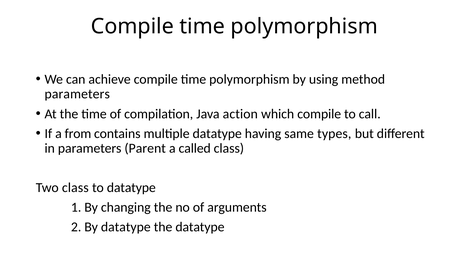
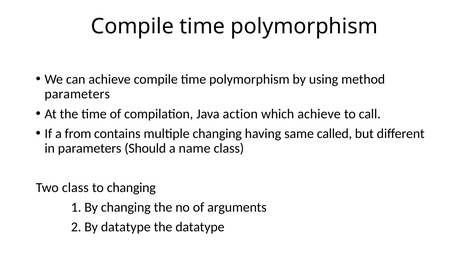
which compile: compile -> achieve (319, 114)
multiple datatype: datatype -> changing (217, 133)
types: types -> called (334, 133)
Parent: Parent -> Should (145, 148)
called: called -> name (195, 148)
to datatype: datatype -> changing (131, 188)
